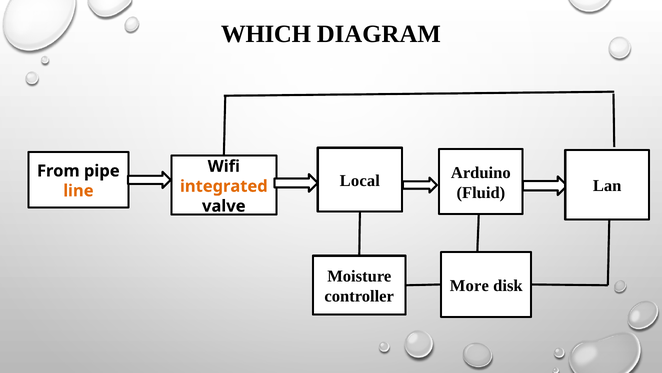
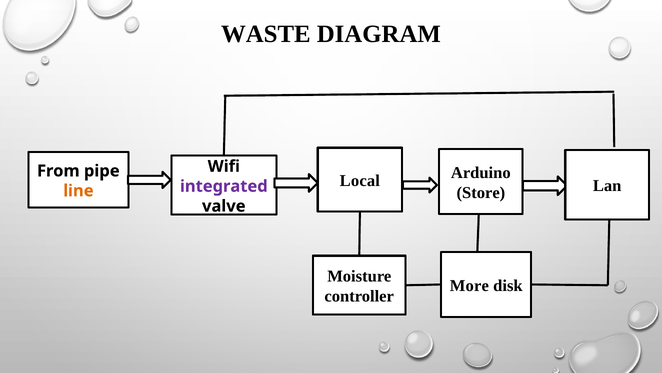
WHICH: WHICH -> WASTE (266, 34)
integrated colour: orange -> purple (224, 186)
Fluid: Fluid -> Store (481, 192)
